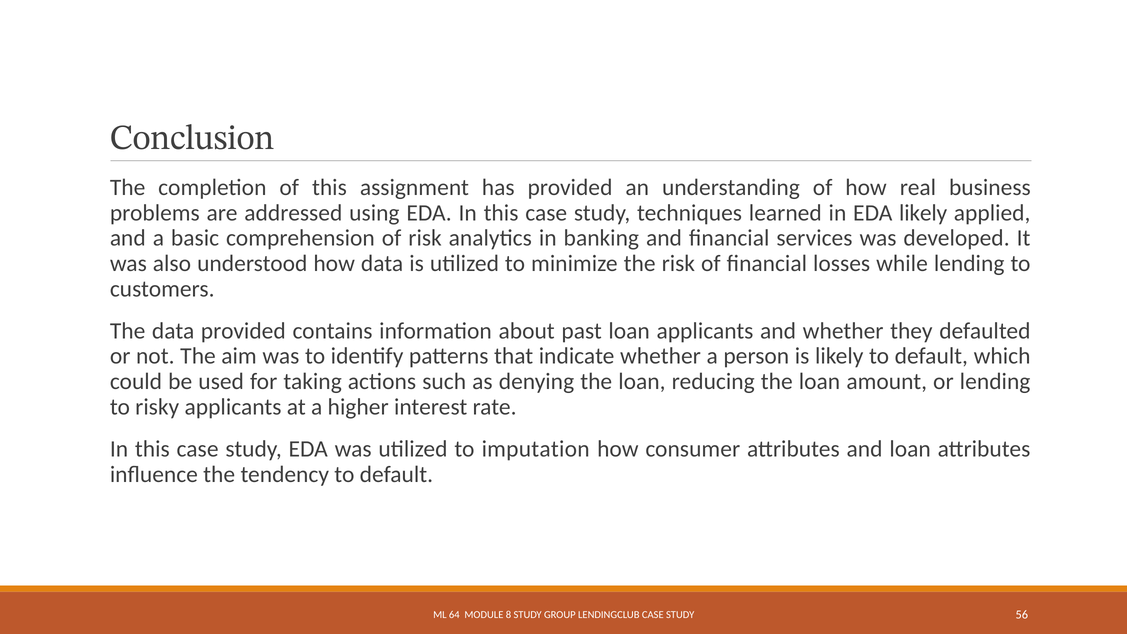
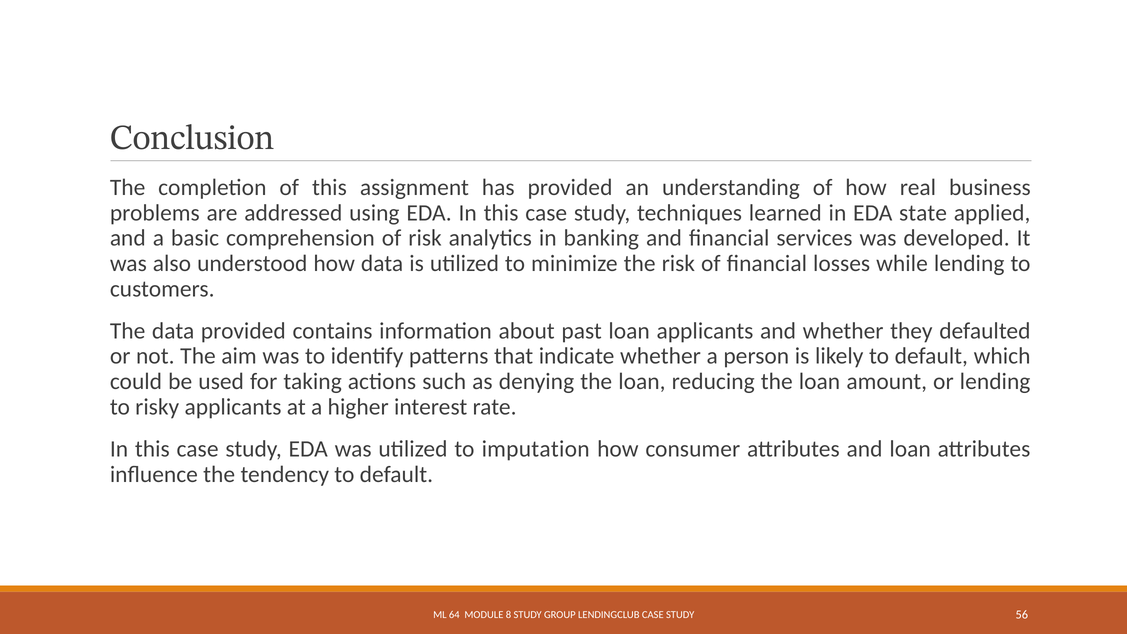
EDA likely: likely -> state (923, 213)
